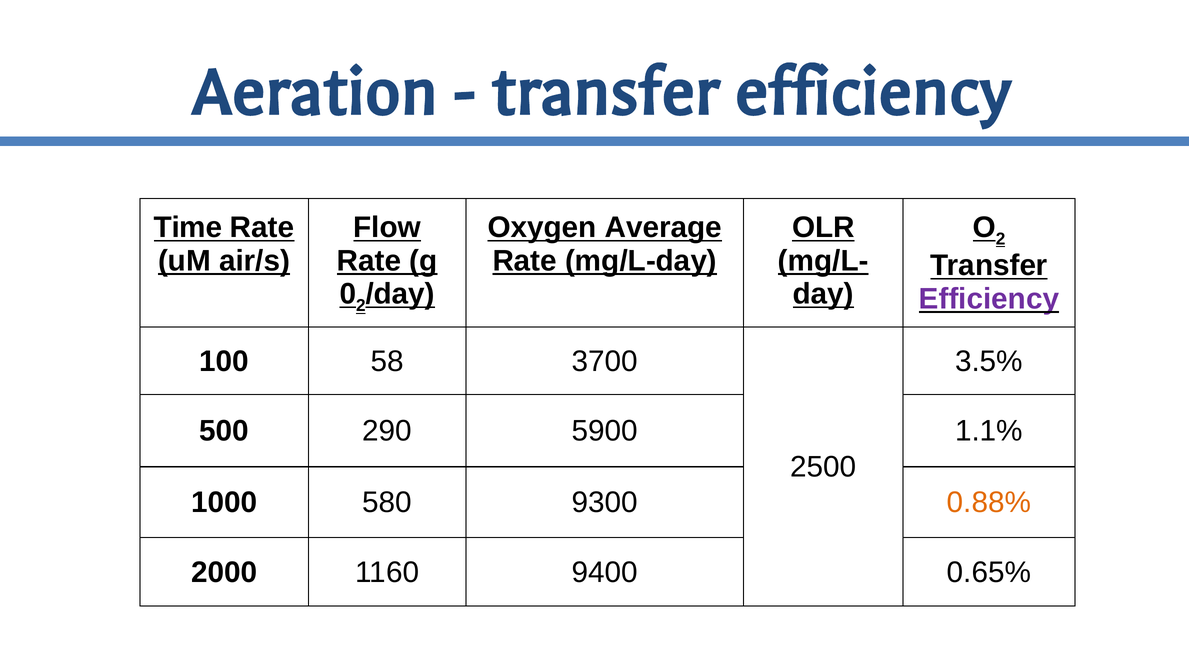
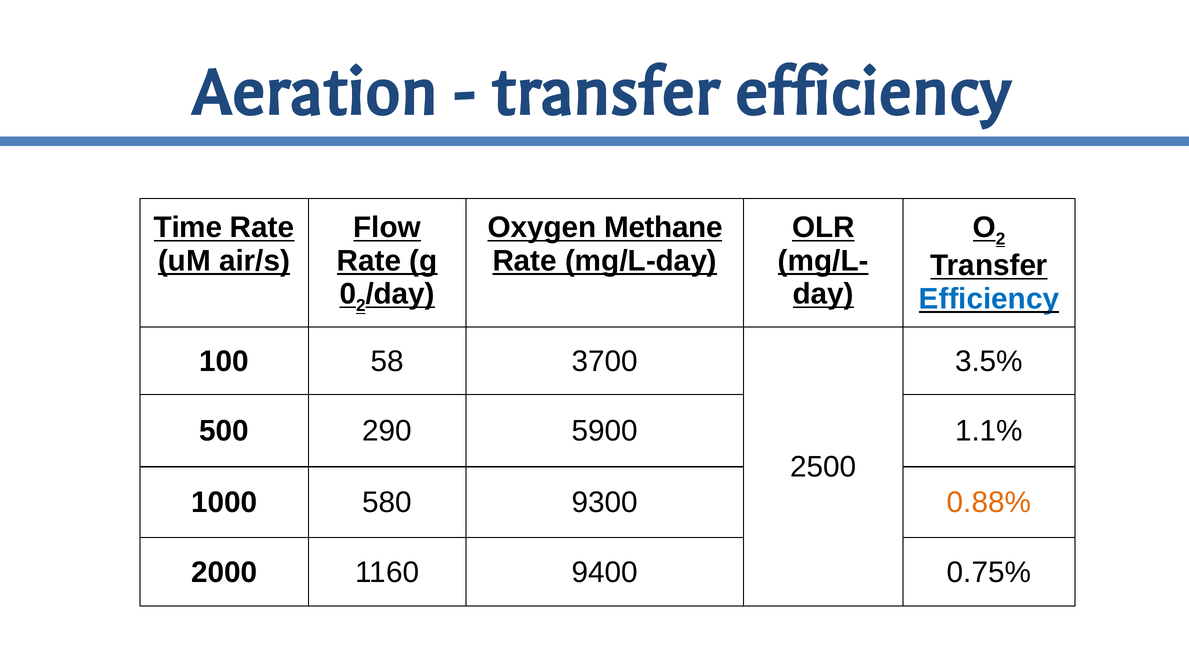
Average: Average -> Methane (663, 227)
Efficiency colour: purple -> blue (989, 299)
0.65%: 0.65% -> 0.75% (989, 572)
